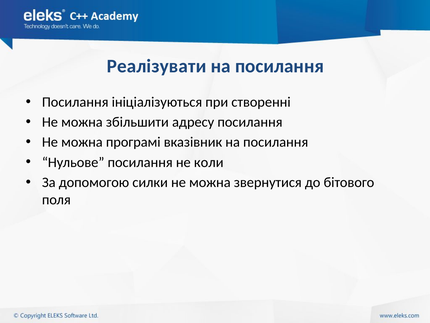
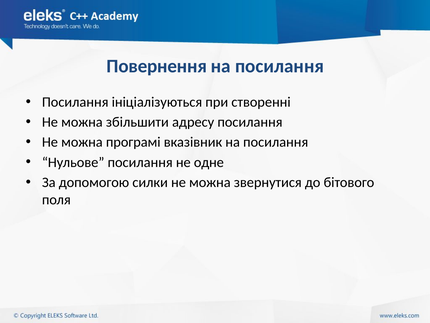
Реалізувати: Реалізувати -> Повернення (157, 66)
коли: коли -> одне (209, 162)
